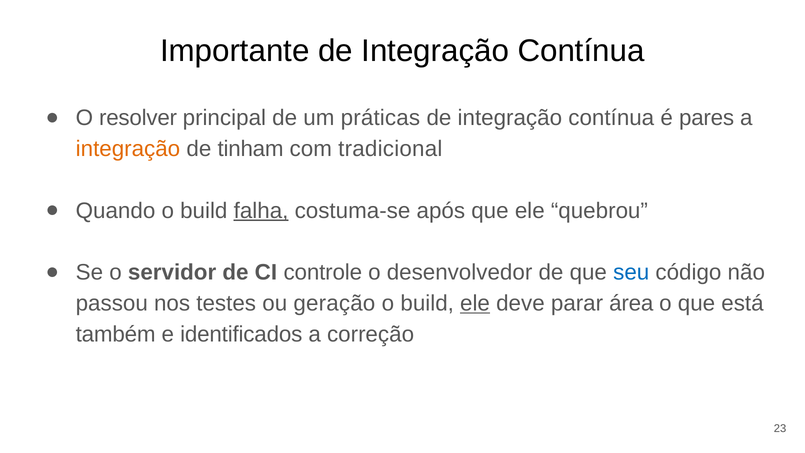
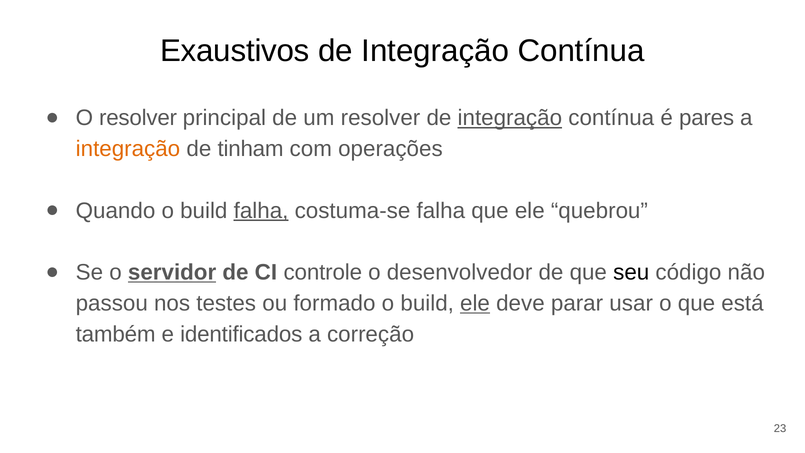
Importante: Importante -> Exaustivos (235, 51)
um práticas: práticas -> resolver (380, 118)
integração underline: none -> present (510, 118)
tradicional: tradicional -> operações (390, 149)
costuma-se após: após -> falha (441, 211)
servidor underline: none -> present (172, 272)
seu colour: blue -> black (631, 272)
geração: geração -> formado (334, 303)
área: área -> usar (631, 303)
